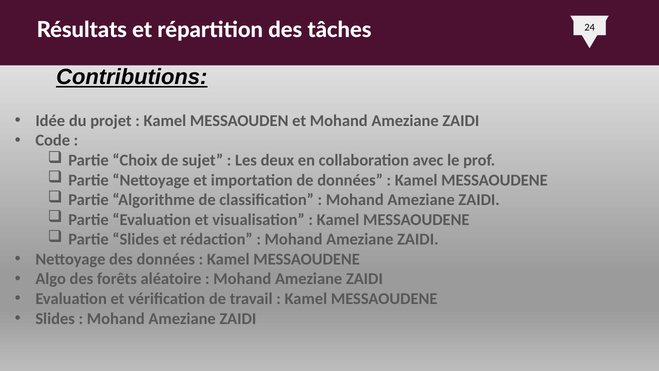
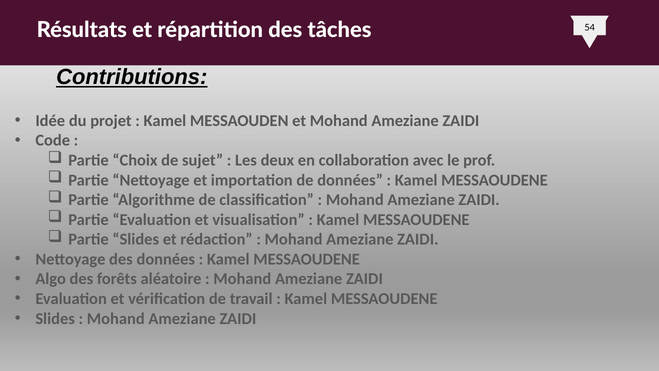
24: 24 -> 54 (590, 28)
